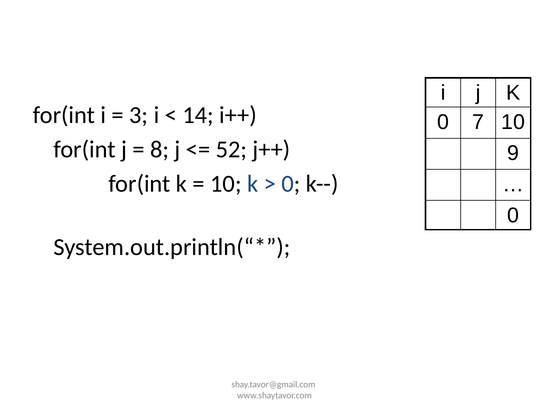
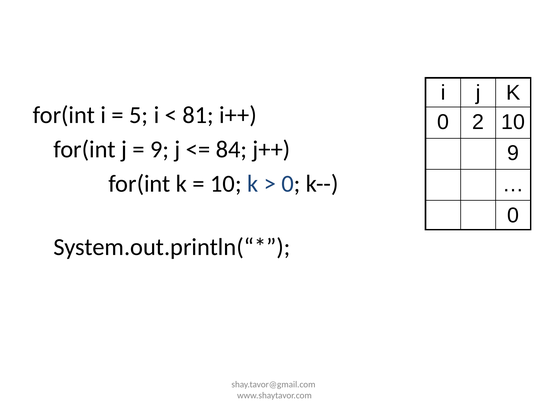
3: 3 -> 5 (139, 115)
14: 14 -> 81 (198, 115)
7: 7 -> 2 (478, 122)
8: 8 -> 9 (160, 149)
52: 52 -> 84 (231, 149)
